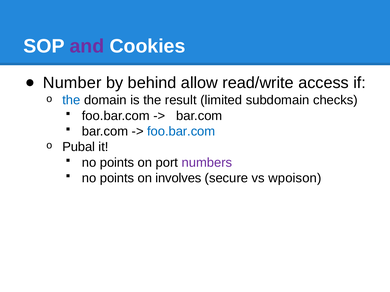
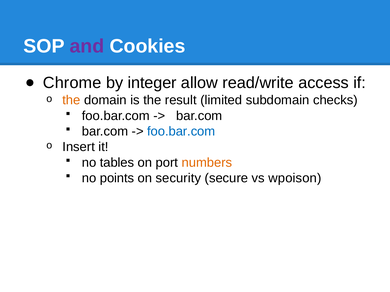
Number: Number -> Chrome (72, 83)
behind: behind -> integer (152, 83)
the colour: blue -> orange (71, 100)
Pubal: Pubal -> Insert (79, 147)
points: points -> tables (117, 163)
numbers colour: purple -> orange (207, 163)
involves: involves -> security (178, 178)
